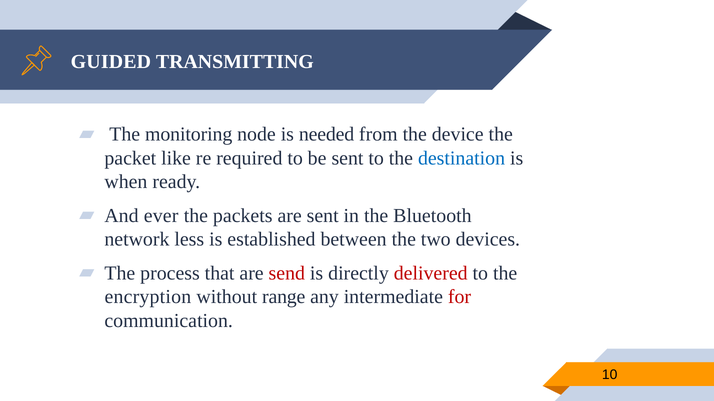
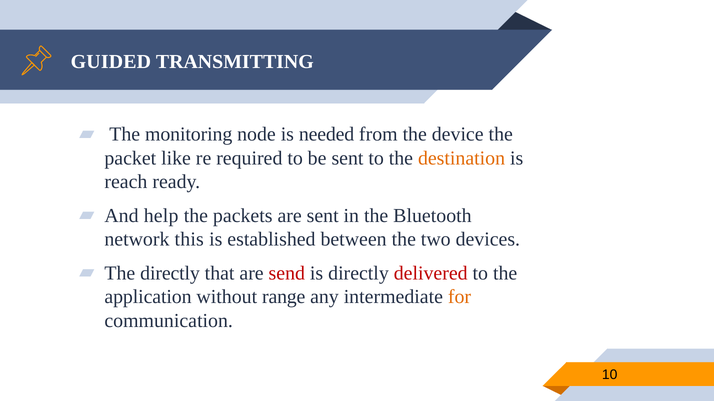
destination colour: blue -> orange (462, 158)
when: when -> reach (126, 182)
ever: ever -> help (161, 216)
less: less -> this (189, 240)
The process: process -> directly (170, 273)
encryption: encryption -> application (148, 297)
for colour: red -> orange (459, 297)
